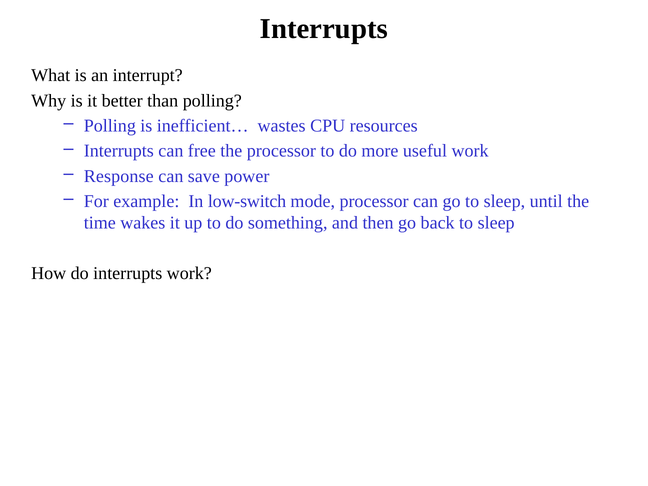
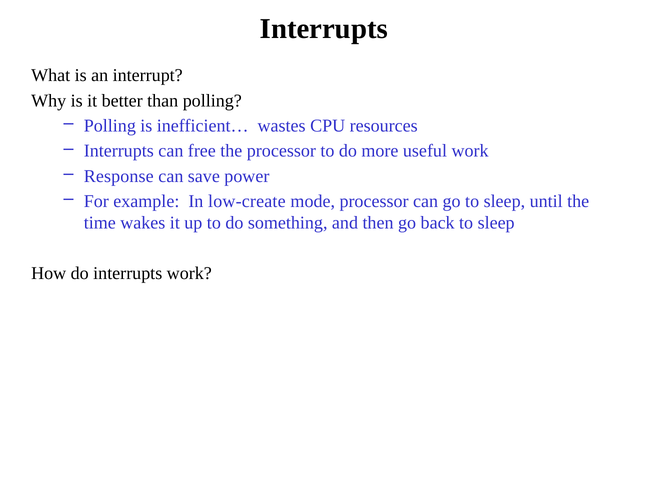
low-switch: low-switch -> low-create (247, 201)
